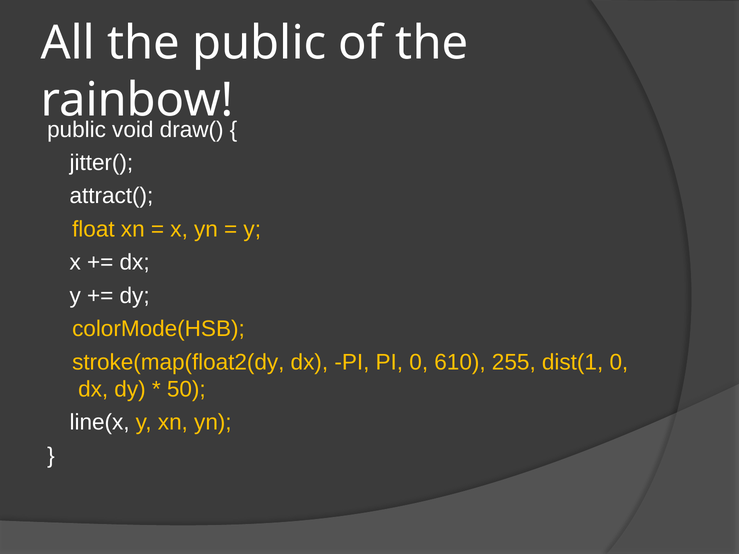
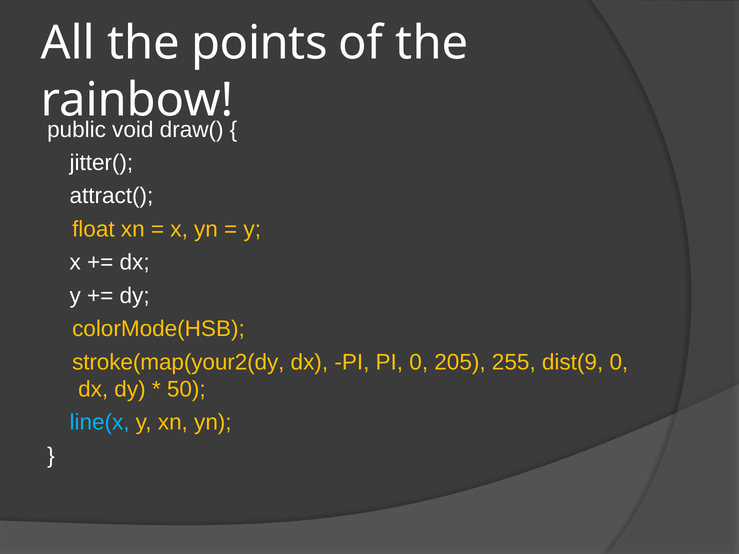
the public: public -> points (260, 43)
stroke(map(float2(dy: stroke(map(float2(dy -> stroke(map(your2(dy (178, 362)
610: 610 -> 205 (460, 362)
dist(1: dist(1 -> dist(9 (573, 362)
line(x colour: white -> light blue (100, 423)
